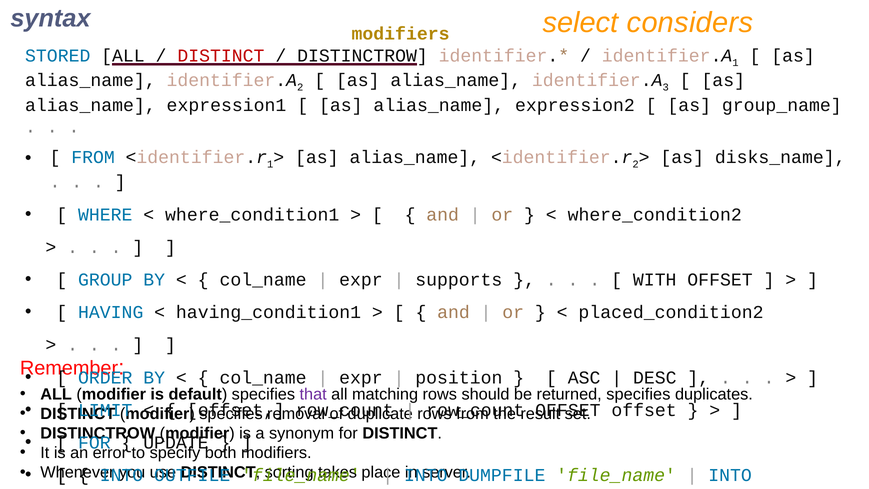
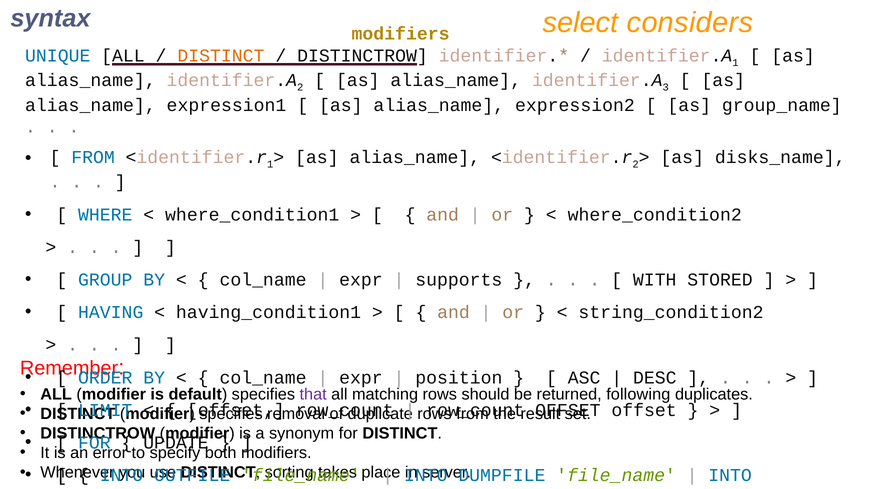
STORED: STORED -> UNIQUE (58, 56)
DISTINCT colour: red -> orange (221, 56)
WITH OFFSET: OFFSET -> STORED (720, 280)
placed_condition2: placed_condition2 -> string_condition2 (671, 312)
returned specifies: specifies -> following (638, 394)
